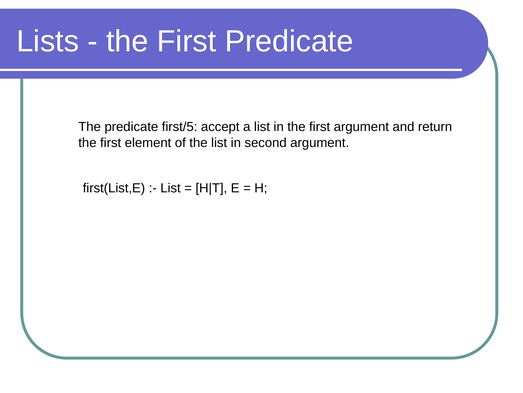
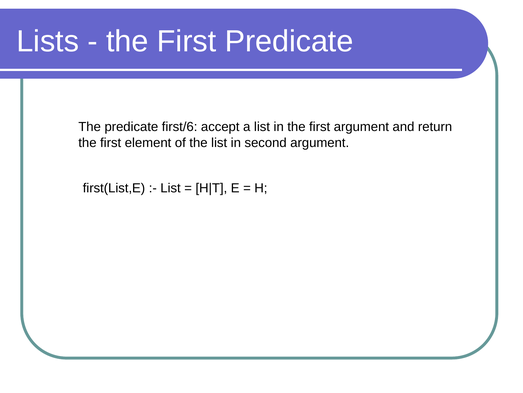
first/5: first/5 -> first/6 (180, 127)
